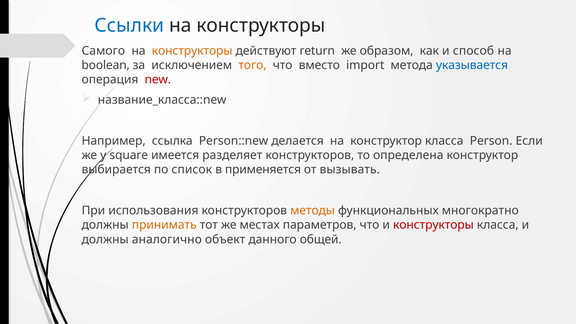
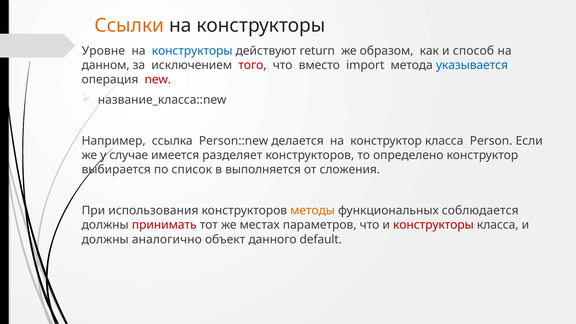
Ссылки colour: blue -> orange (129, 26)
Самого: Самого -> Уровне (103, 51)
конструкторы colour: orange -> blue (192, 51)
boolean: boolean -> данном (106, 65)
того colour: orange -> red (252, 65)
square: square -> случае (129, 155)
определена: определена -> определено (408, 155)
применяется: применяется -> выполняется (263, 170)
вызывать: вызывать -> сложения (350, 170)
многократно: многократно -> соблюдается (480, 211)
принимать colour: orange -> red (164, 225)
общей: общей -> default (321, 239)
